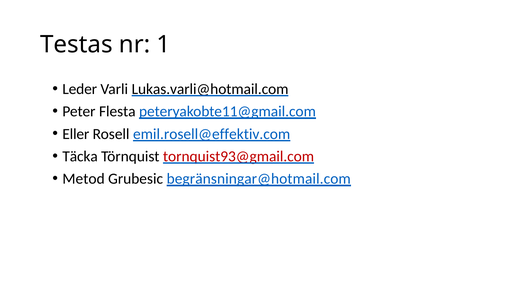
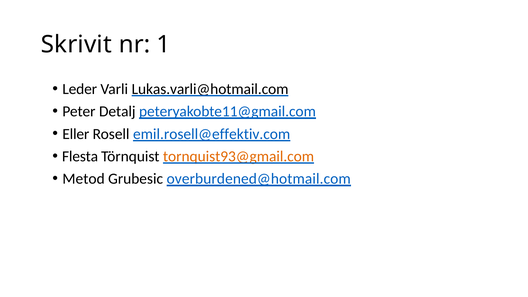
Testas: Testas -> Skrivit (76, 44)
Flesta: Flesta -> Detalj (117, 112)
Täcka: Täcka -> Flesta (80, 156)
tornquist93@gmail.com colour: red -> orange (239, 156)
begränsningar@hotmail.com: begränsningar@hotmail.com -> overburdened@hotmail.com (259, 179)
